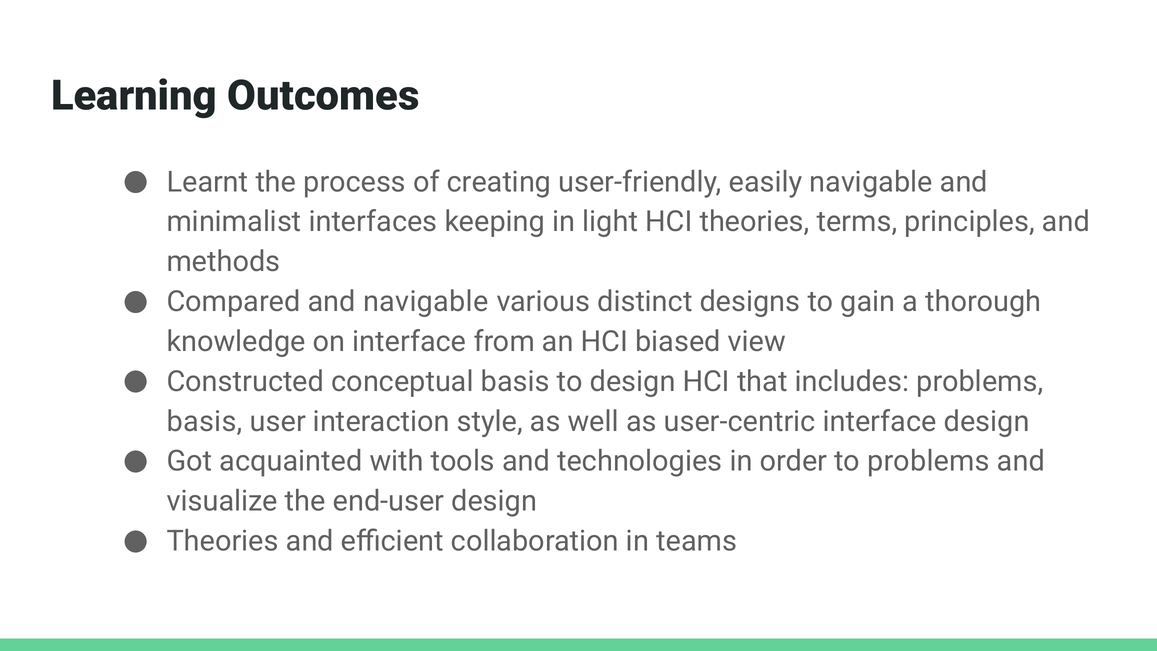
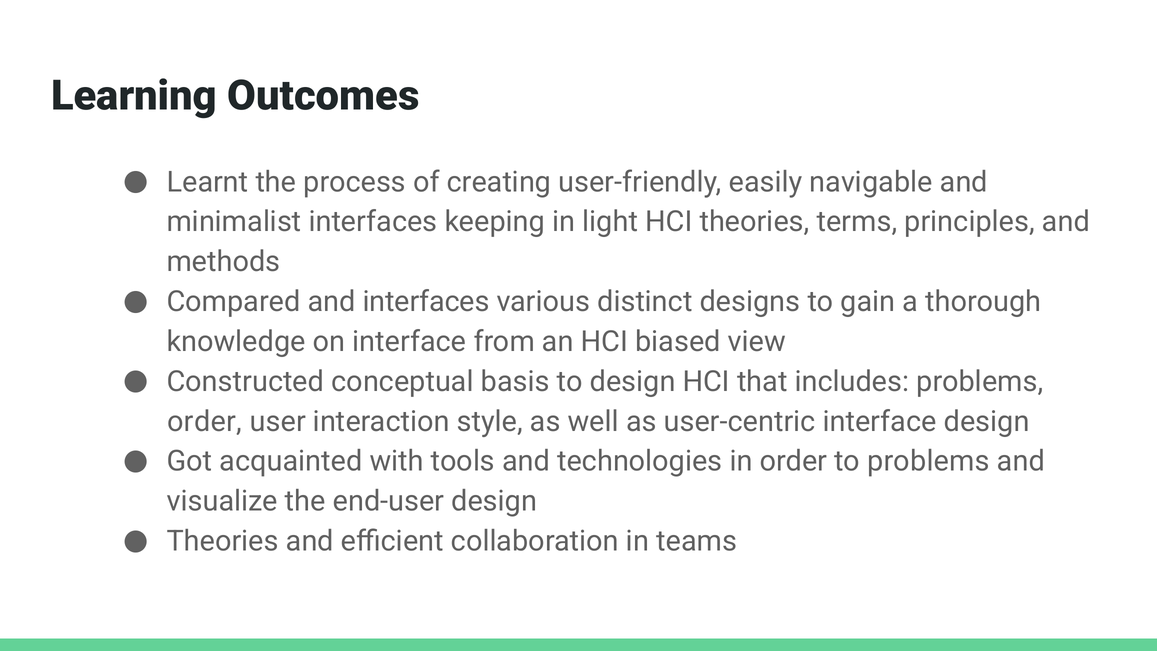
and navigable: navigable -> interfaces (426, 302)
basis: basis -> order (205, 421)
